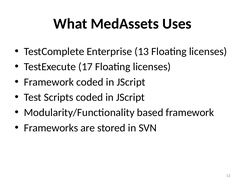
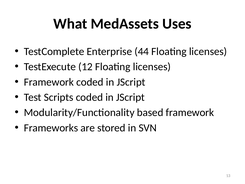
Enterprise 13: 13 -> 44 (142, 51)
17: 17 -> 12 (85, 67)
